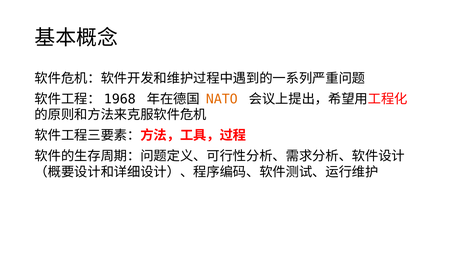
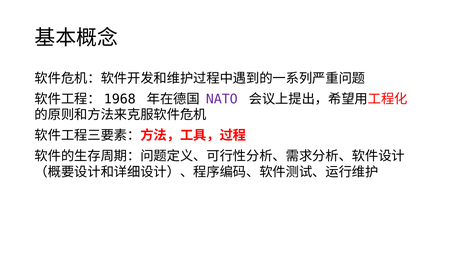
NATO colour: orange -> purple (222, 99)
